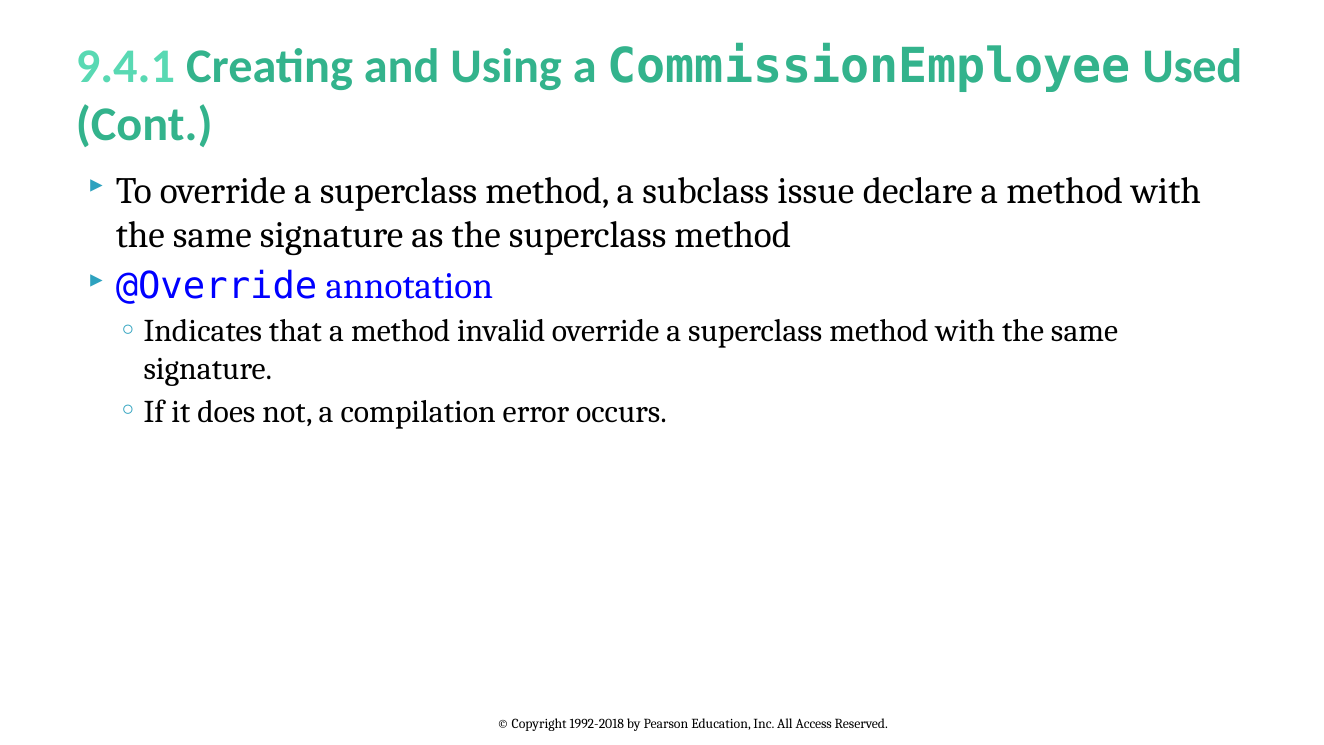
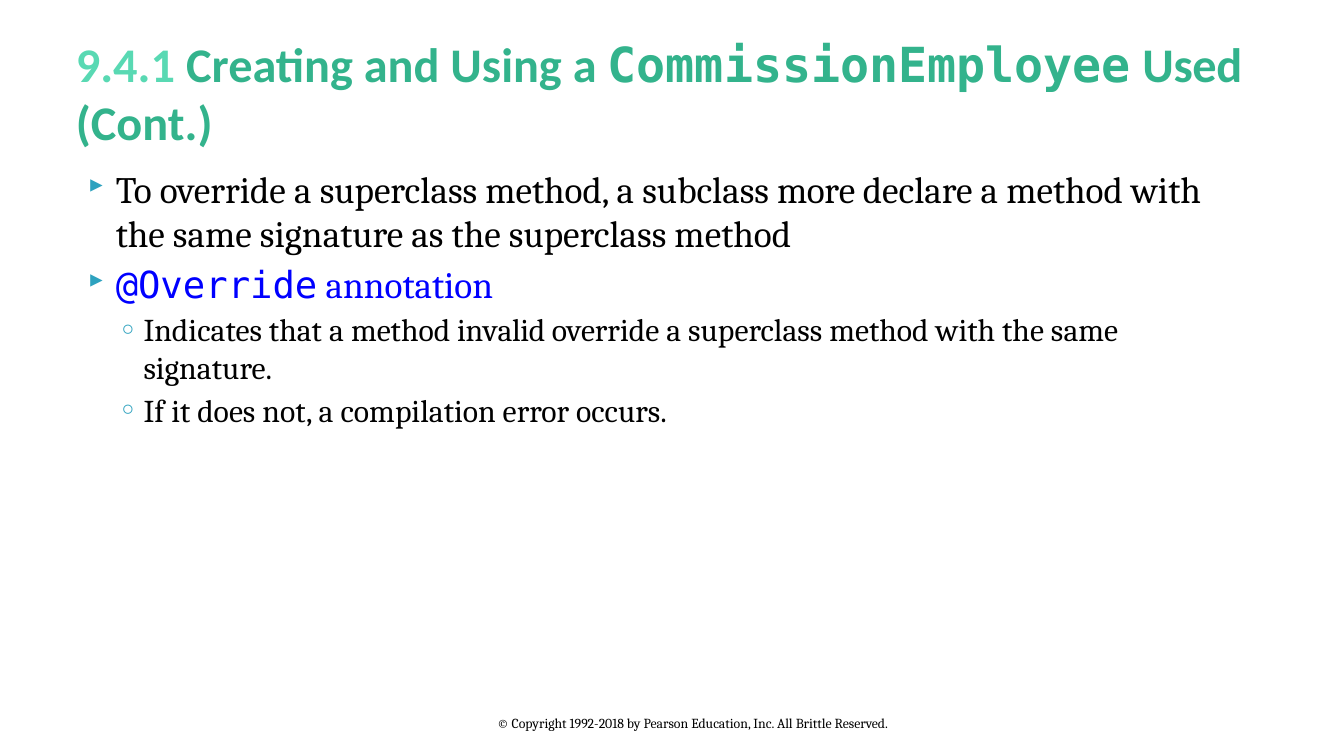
issue: issue -> more (816, 191)
Access: Access -> Brittle (814, 723)
